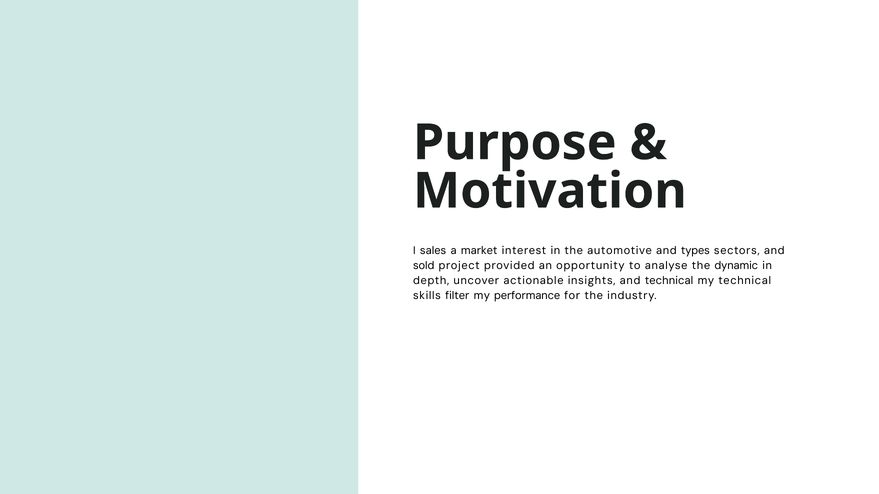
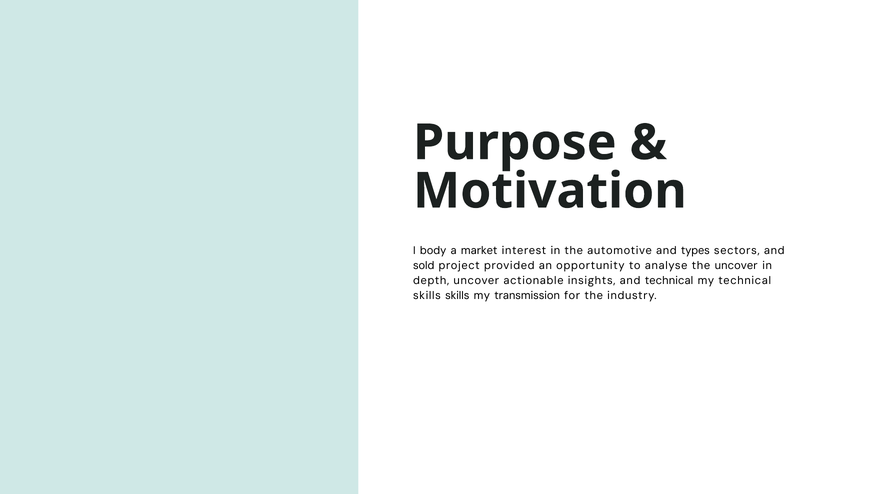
sales: sales -> body (433, 251)
the dynamic: dynamic -> uncover (736, 266)
skills filter: filter -> skills (457, 296)
performance: performance -> transmission (527, 296)
